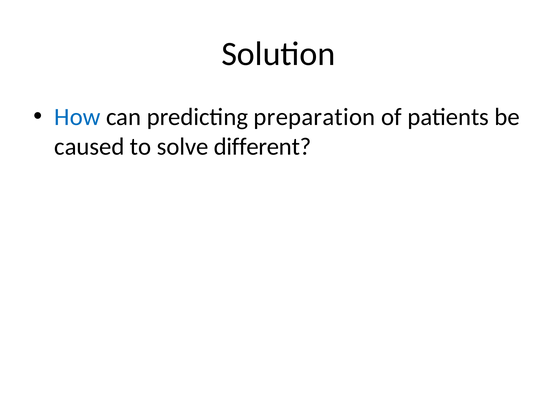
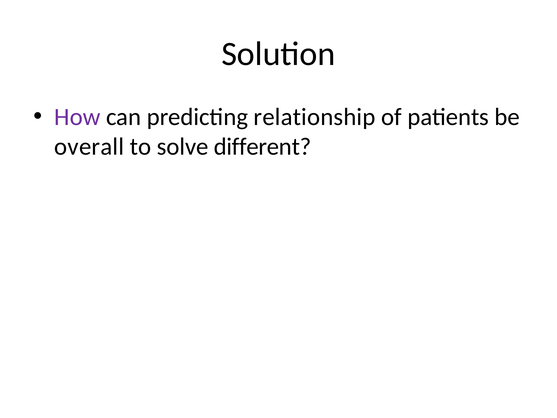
How colour: blue -> purple (77, 117)
preparation: preparation -> relationship (315, 117)
caused: caused -> overall (89, 147)
